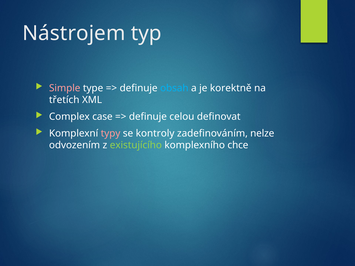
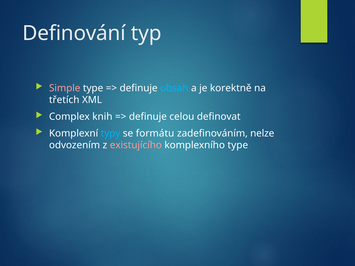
Nástrojem: Nástrojem -> Definování (74, 33)
case: case -> knih (102, 117)
typy colour: pink -> light blue (111, 133)
kontroly: kontroly -> formátu (155, 133)
existujícího colour: light green -> pink (136, 145)
komplexního chce: chce -> type (238, 145)
